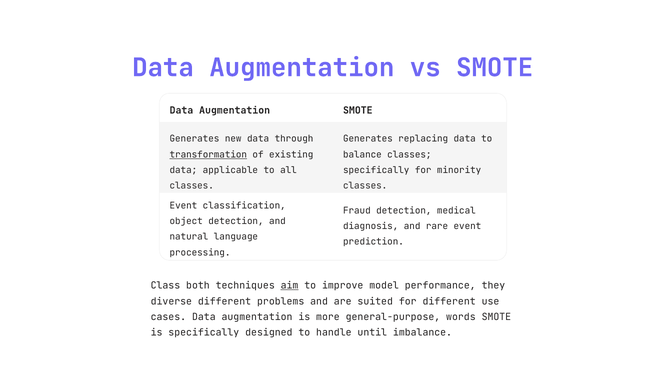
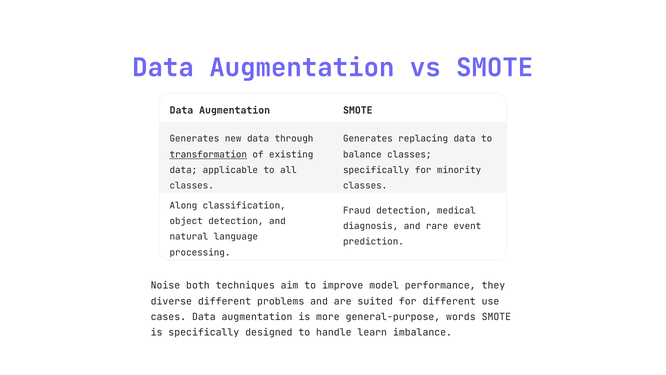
Event: Event -> Along (183, 205)
Class: Class -> Noise (165, 285)
aim underline: present -> none (290, 285)
until: until -> learn (372, 332)
